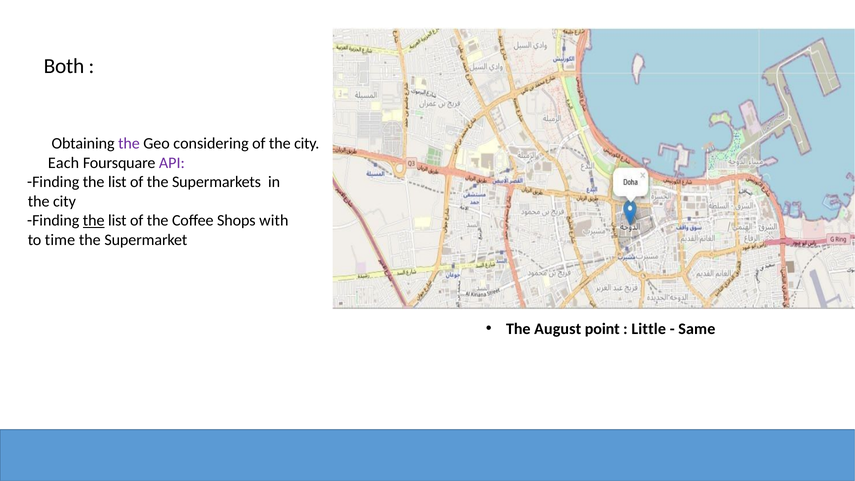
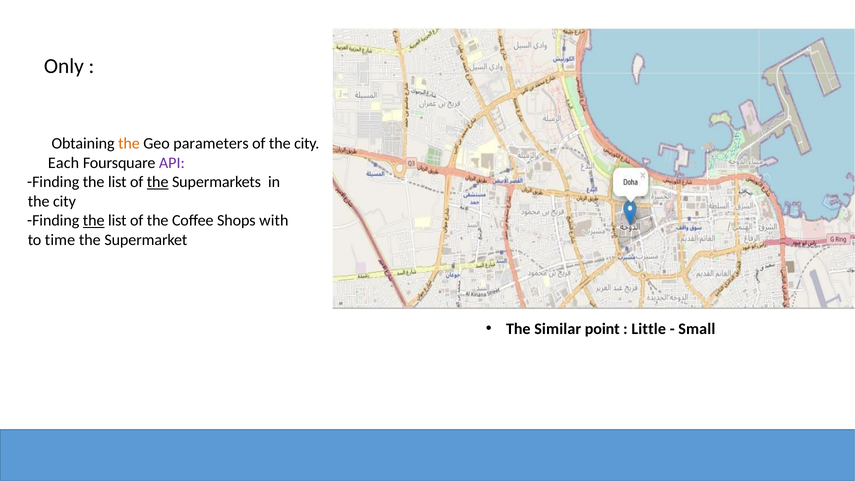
Both: Both -> Only (64, 66)
the colour: purple -> orange (129, 144)
considering: considering -> parameters (211, 144)
the underline: none -> present (158, 182)
August: August -> Similar (558, 329)
Same: Same -> Small (697, 329)
